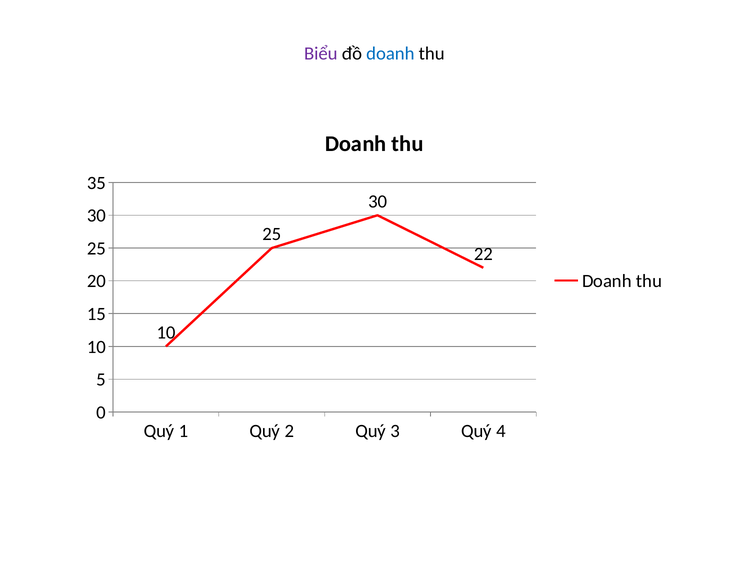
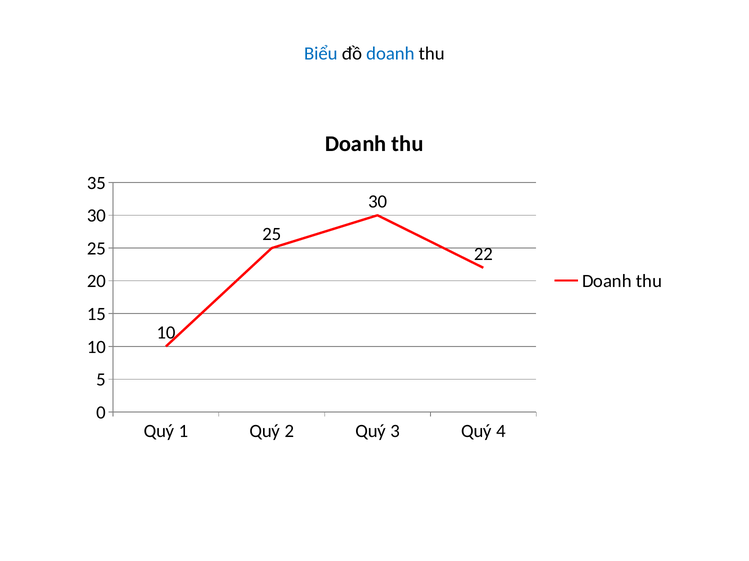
Biểu colour: purple -> blue (321, 54)
